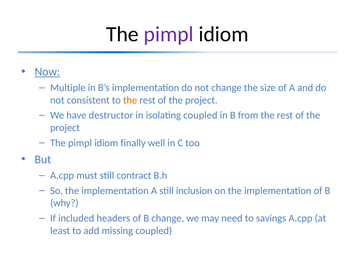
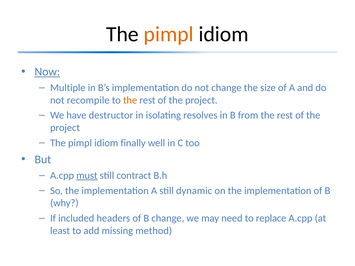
pimpl colour: purple -> orange (169, 34)
consistent: consistent -> recompile (88, 100)
isolating coupled: coupled -> resolves (200, 115)
must underline: none -> present (87, 176)
inclusion: inclusion -> dynamic (194, 191)
savings: savings -> replace (271, 218)
missing coupled: coupled -> method (154, 231)
